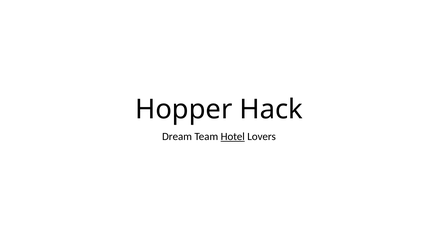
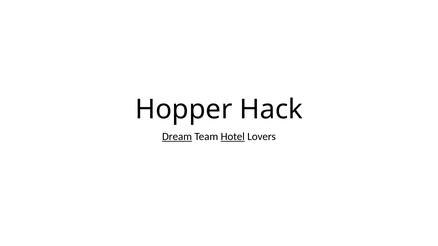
Dream underline: none -> present (177, 137)
